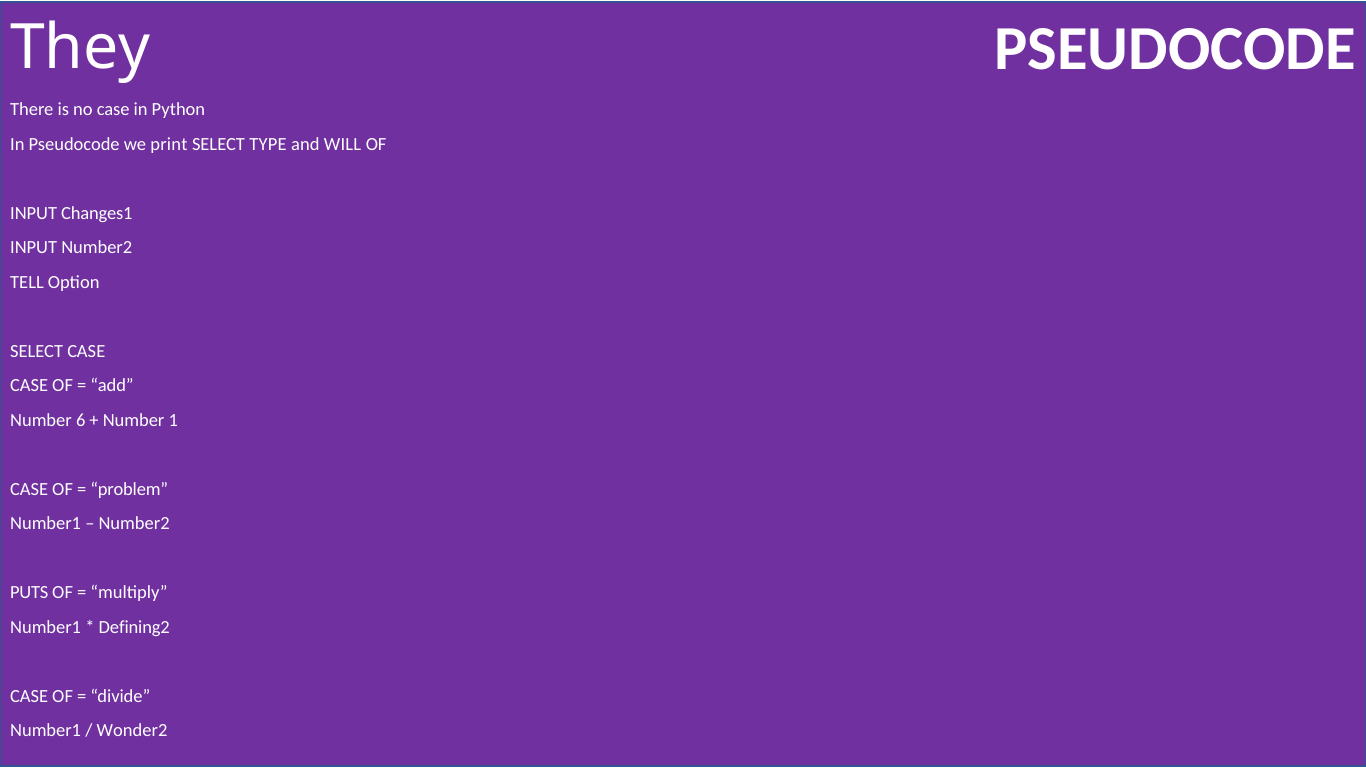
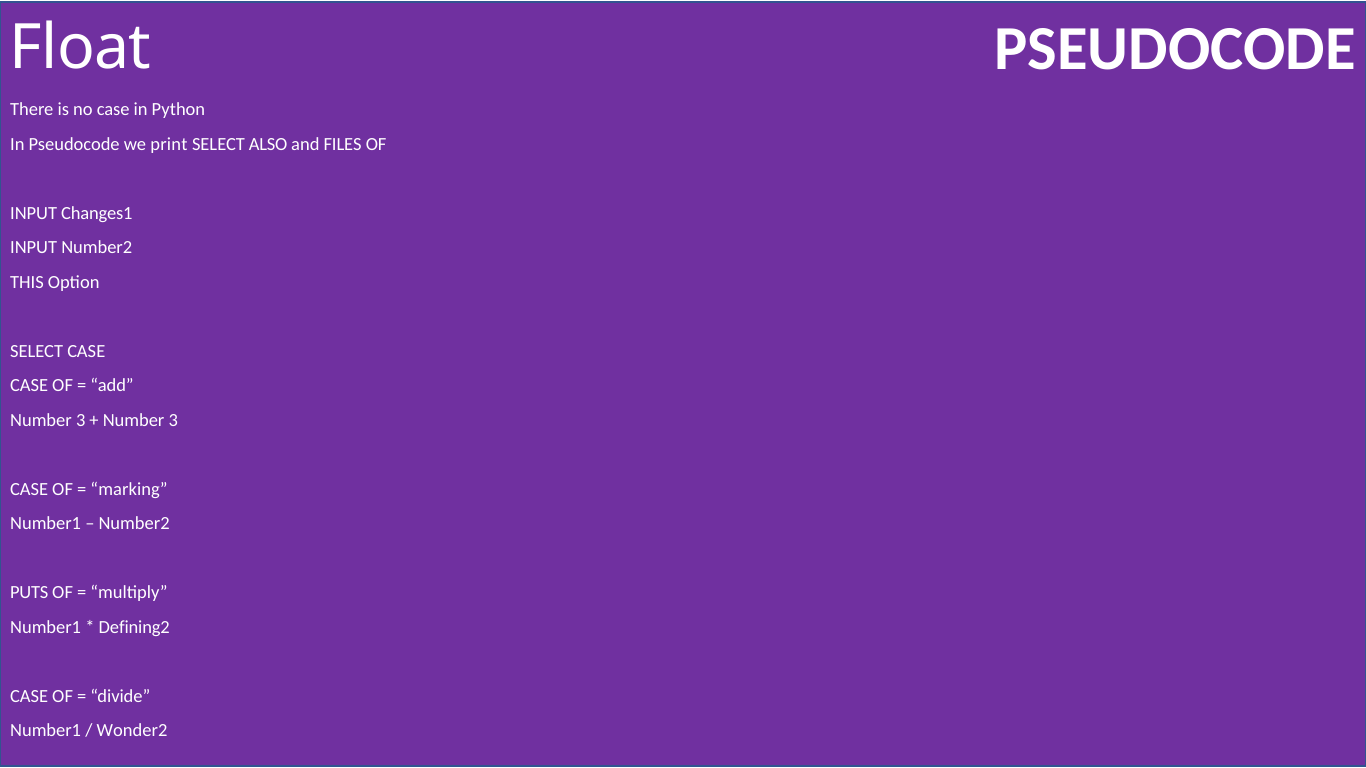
They: They -> Float (80, 48)
TYPE: TYPE -> ALSO (268, 144)
WILL: WILL -> FILES (343, 144)
TELL: TELL -> THIS (27, 282)
6: 6 -> 3 (81, 420)
1: 1 -> 3 (173, 420)
problem: problem -> marking (129, 489)
